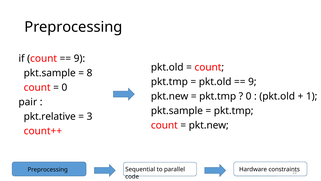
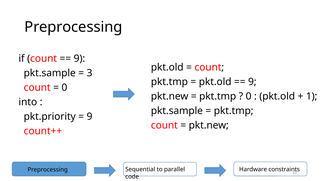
8: 8 -> 3 (90, 73)
pair: pair -> into (28, 102)
pkt.relative: pkt.relative -> pkt.priority (50, 116)
3: 3 -> 9 (90, 116)
